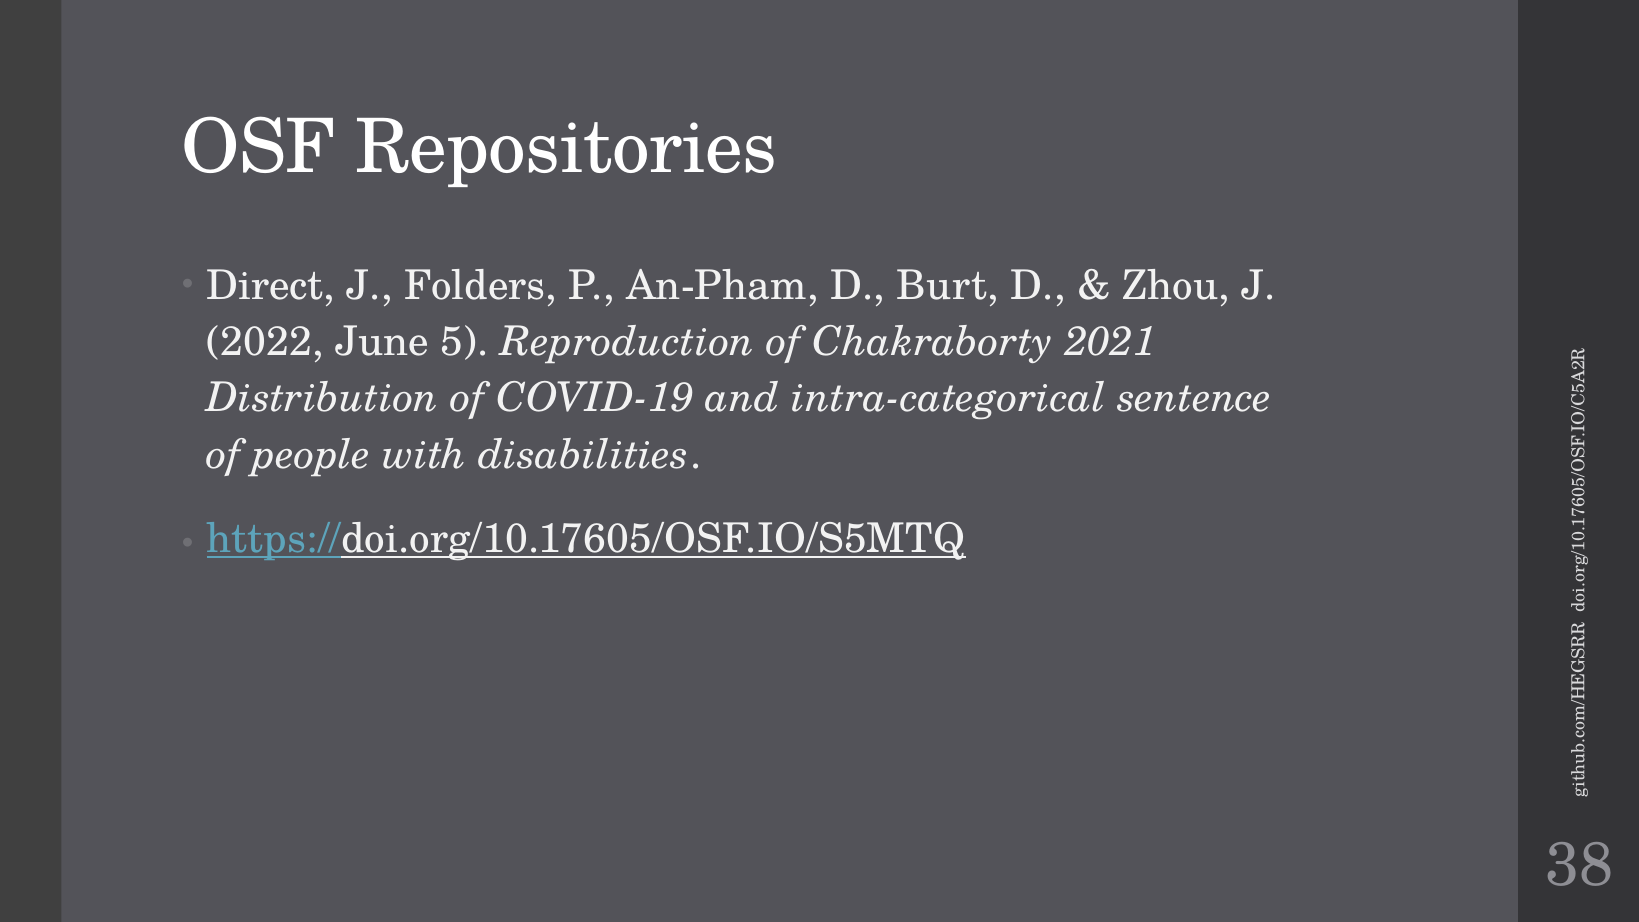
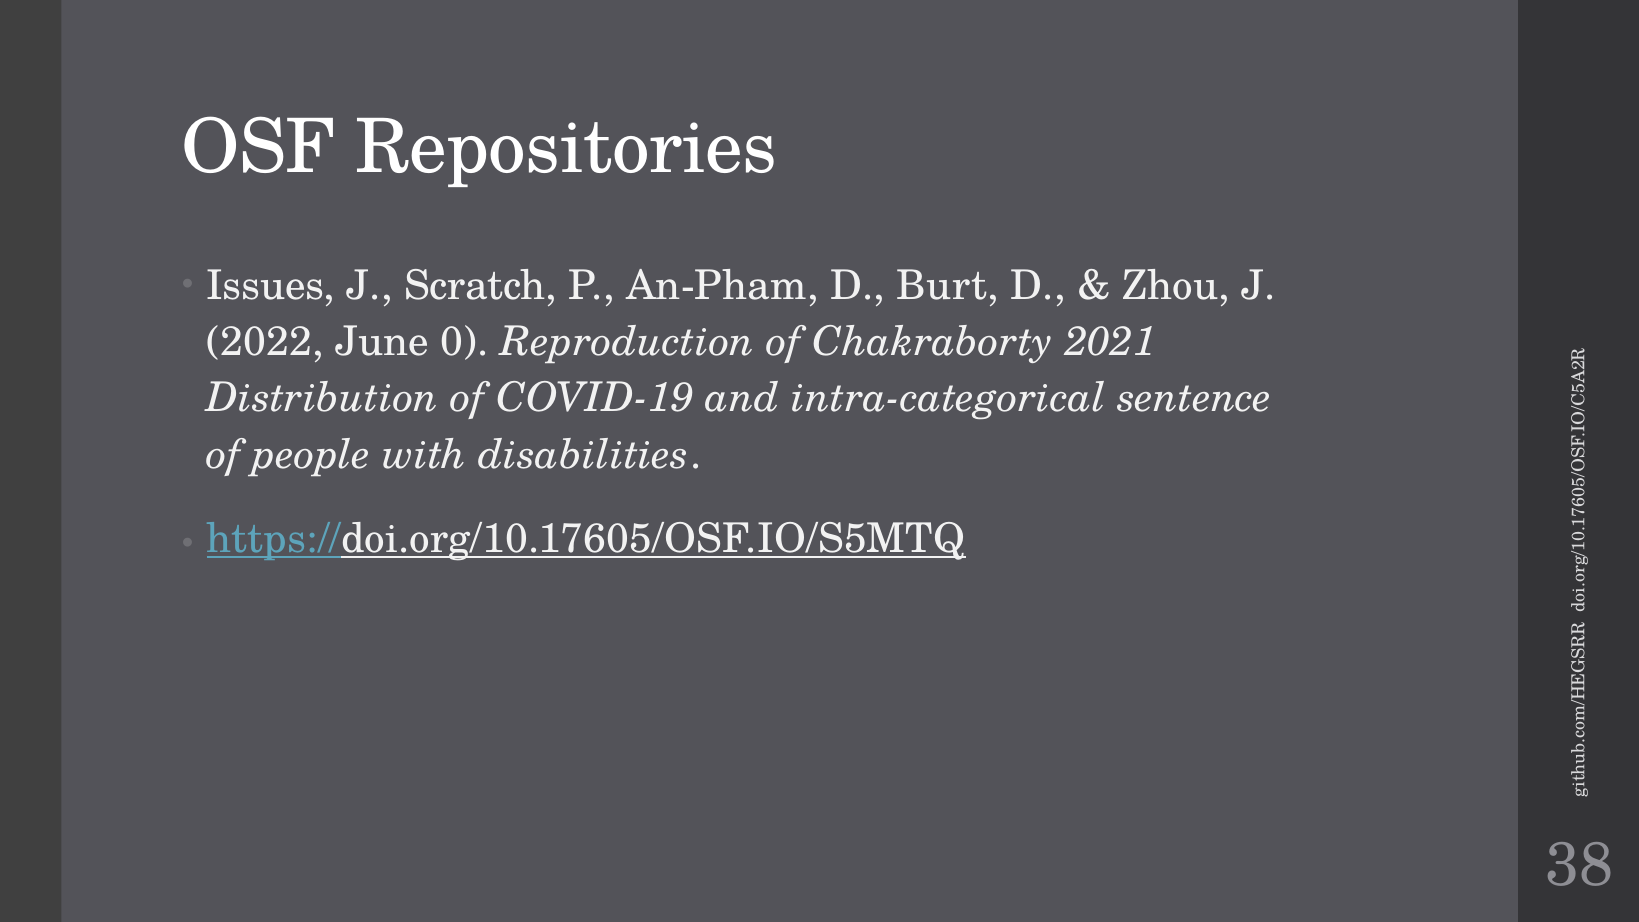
Direct: Direct -> Issues (271, 286)
Folders: Folders -> Scratch (481, 286)
June 5: 5 -> 0 (465, 342)
